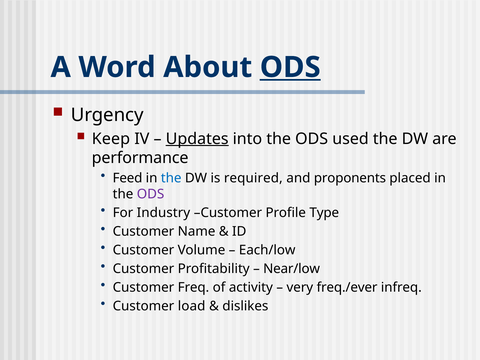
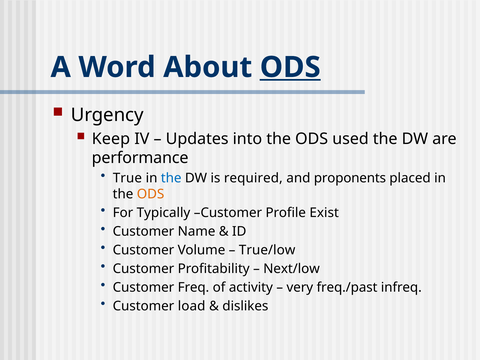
Updates underline: present -> none (197, 139)
Feed: Feed -> True (127, 178)
ODS colour: purple -> orange (151, 194)
Industry: Industry -> Typically (164, 213)
Type: Type -> Exist (324, 213)
Each/low: Each/low -> True/low (267, 250)
Near/low: Near/low -> Next/low (292, 269)
freq./ever: freq./ever -> freq./past (347, 287)
